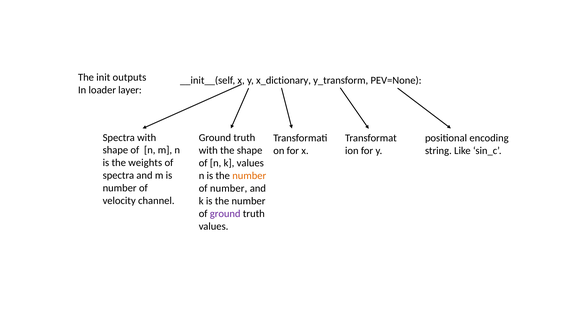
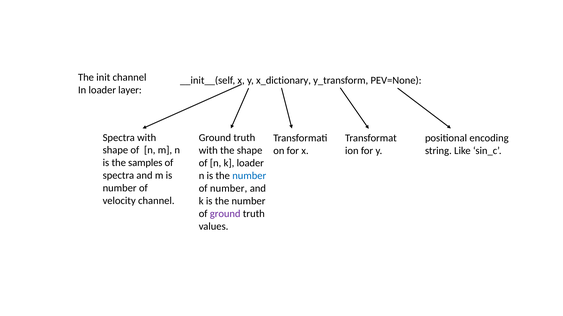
init outputs: outputs -> channel (130, 78)
weights: weights -> samples (145, 163)
k values: values -> loader (250, 163)
number colour: orange -> blue (249, 176)
